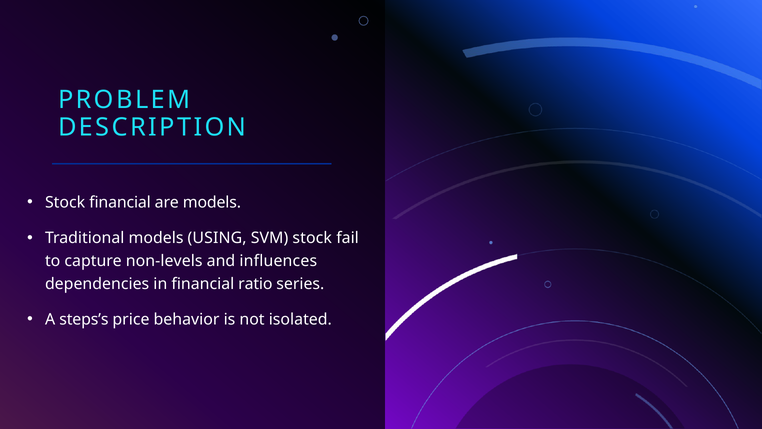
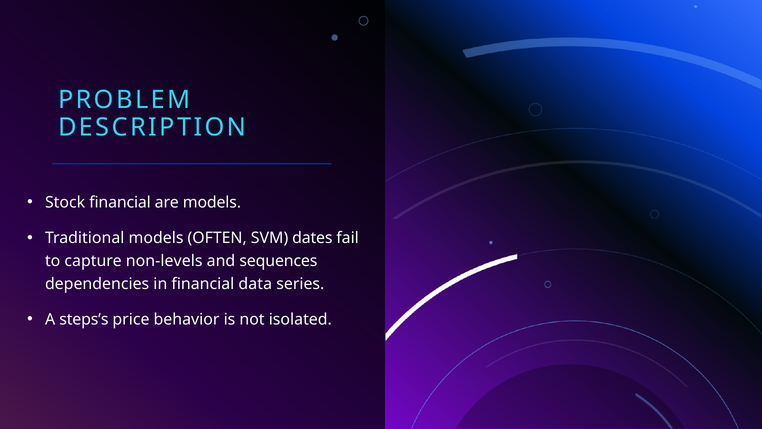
USING: USING -> OFTEN (217, 238)
SVM stock: stock -> dates (312, 238)
influences: influences -> sequences (278, 261)
ratio: ratio -> data (255, 284)
